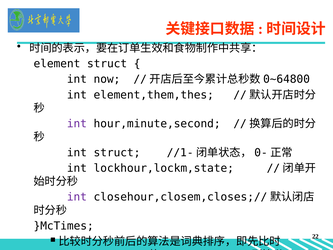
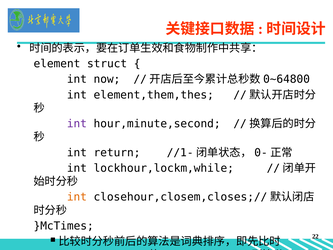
int struct: struct -> return (117, 152)
lockhour,lockm,state: lockhour,lockm,state -> lockhour,lockm,while (164, 168)
int colour: purple -> orange (77, 197)
